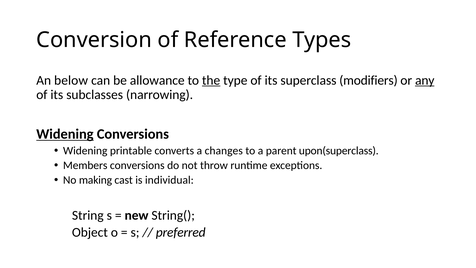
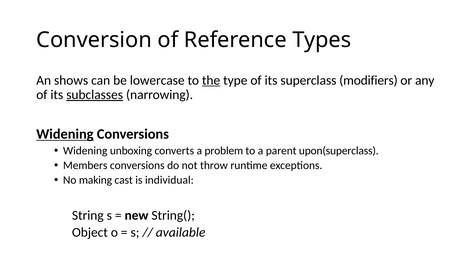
below: below -> shows (71, 80)
allowance: allowance -> lowercase (157, 80)
any underline: present -> none (425, 80)
subclasses underline: none -> present (95, 95)
printable: printable -> unboxing (131, 150)
changes: changes -> problem (224, 150)
preferred: preferred -> available (181, 232)
